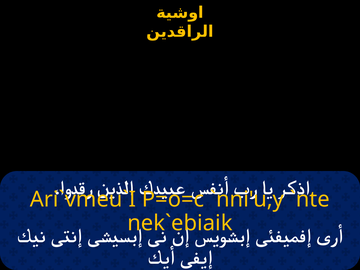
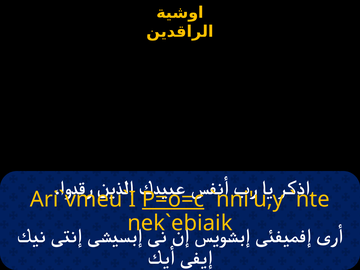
P=o=c underline: none -> present (173, 199)
